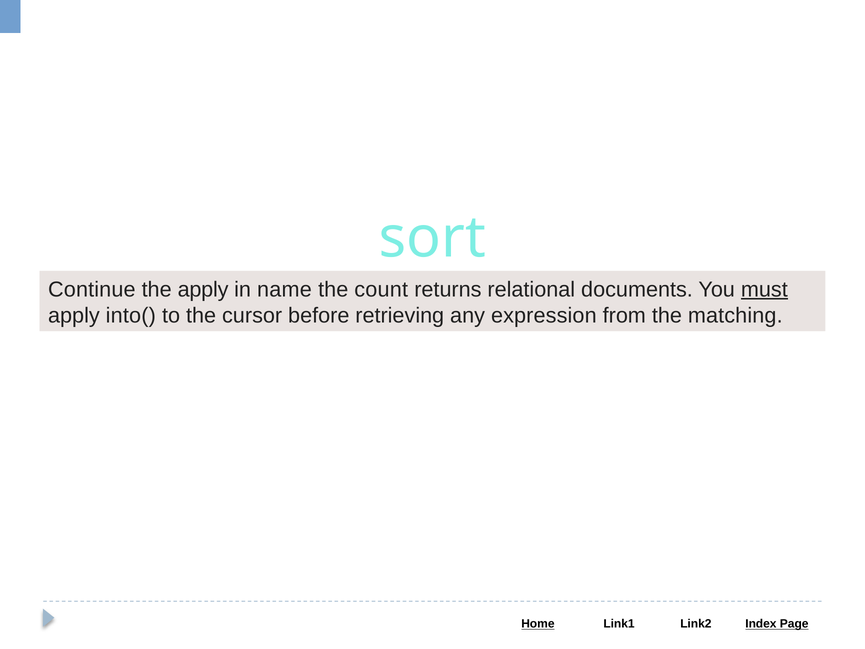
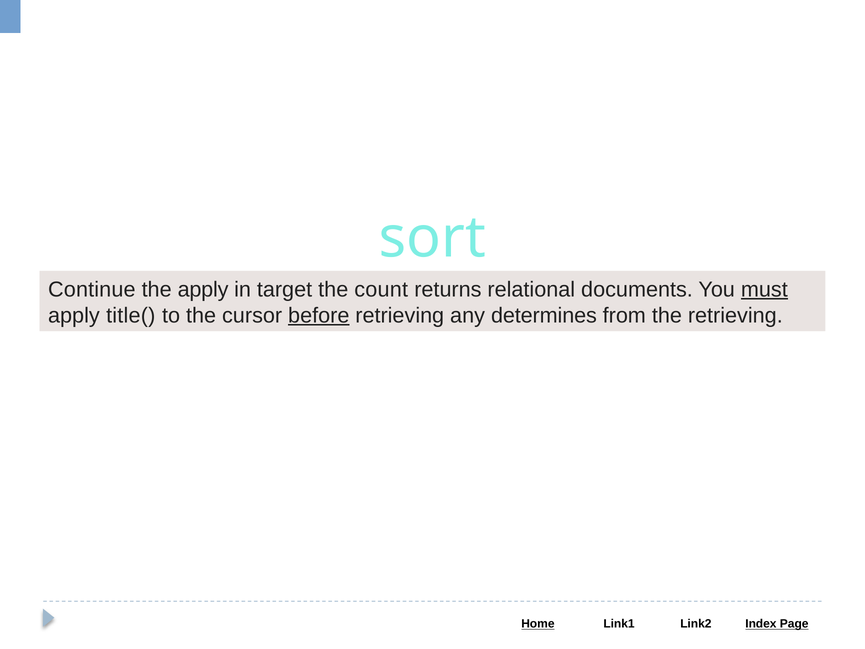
name: name -> target (285, 289)
into(: into( -> title( (131, 315)
before underline: none -> present (319, 315)
expression: expression -> determines (544, 315)
the matching: matching -> retrieving (735, 315)
